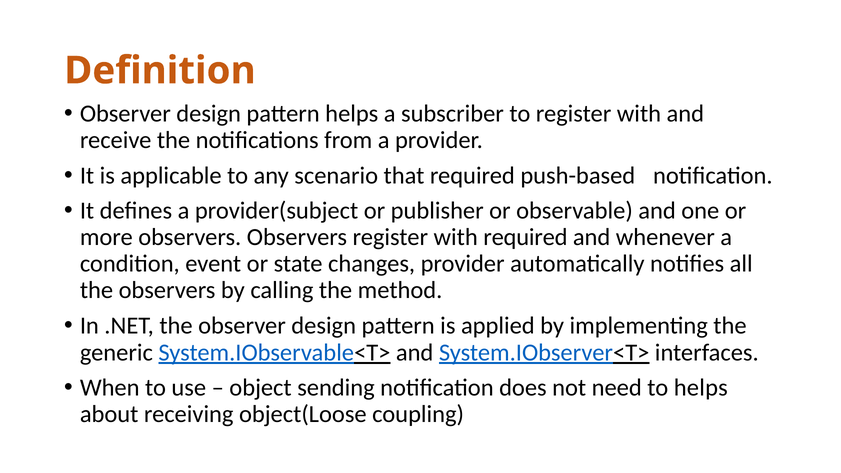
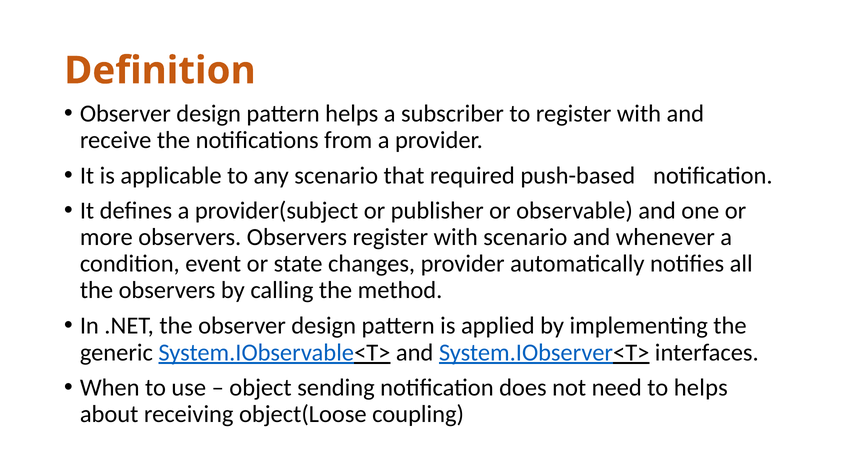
with required: required -> scenario (525, 237)
